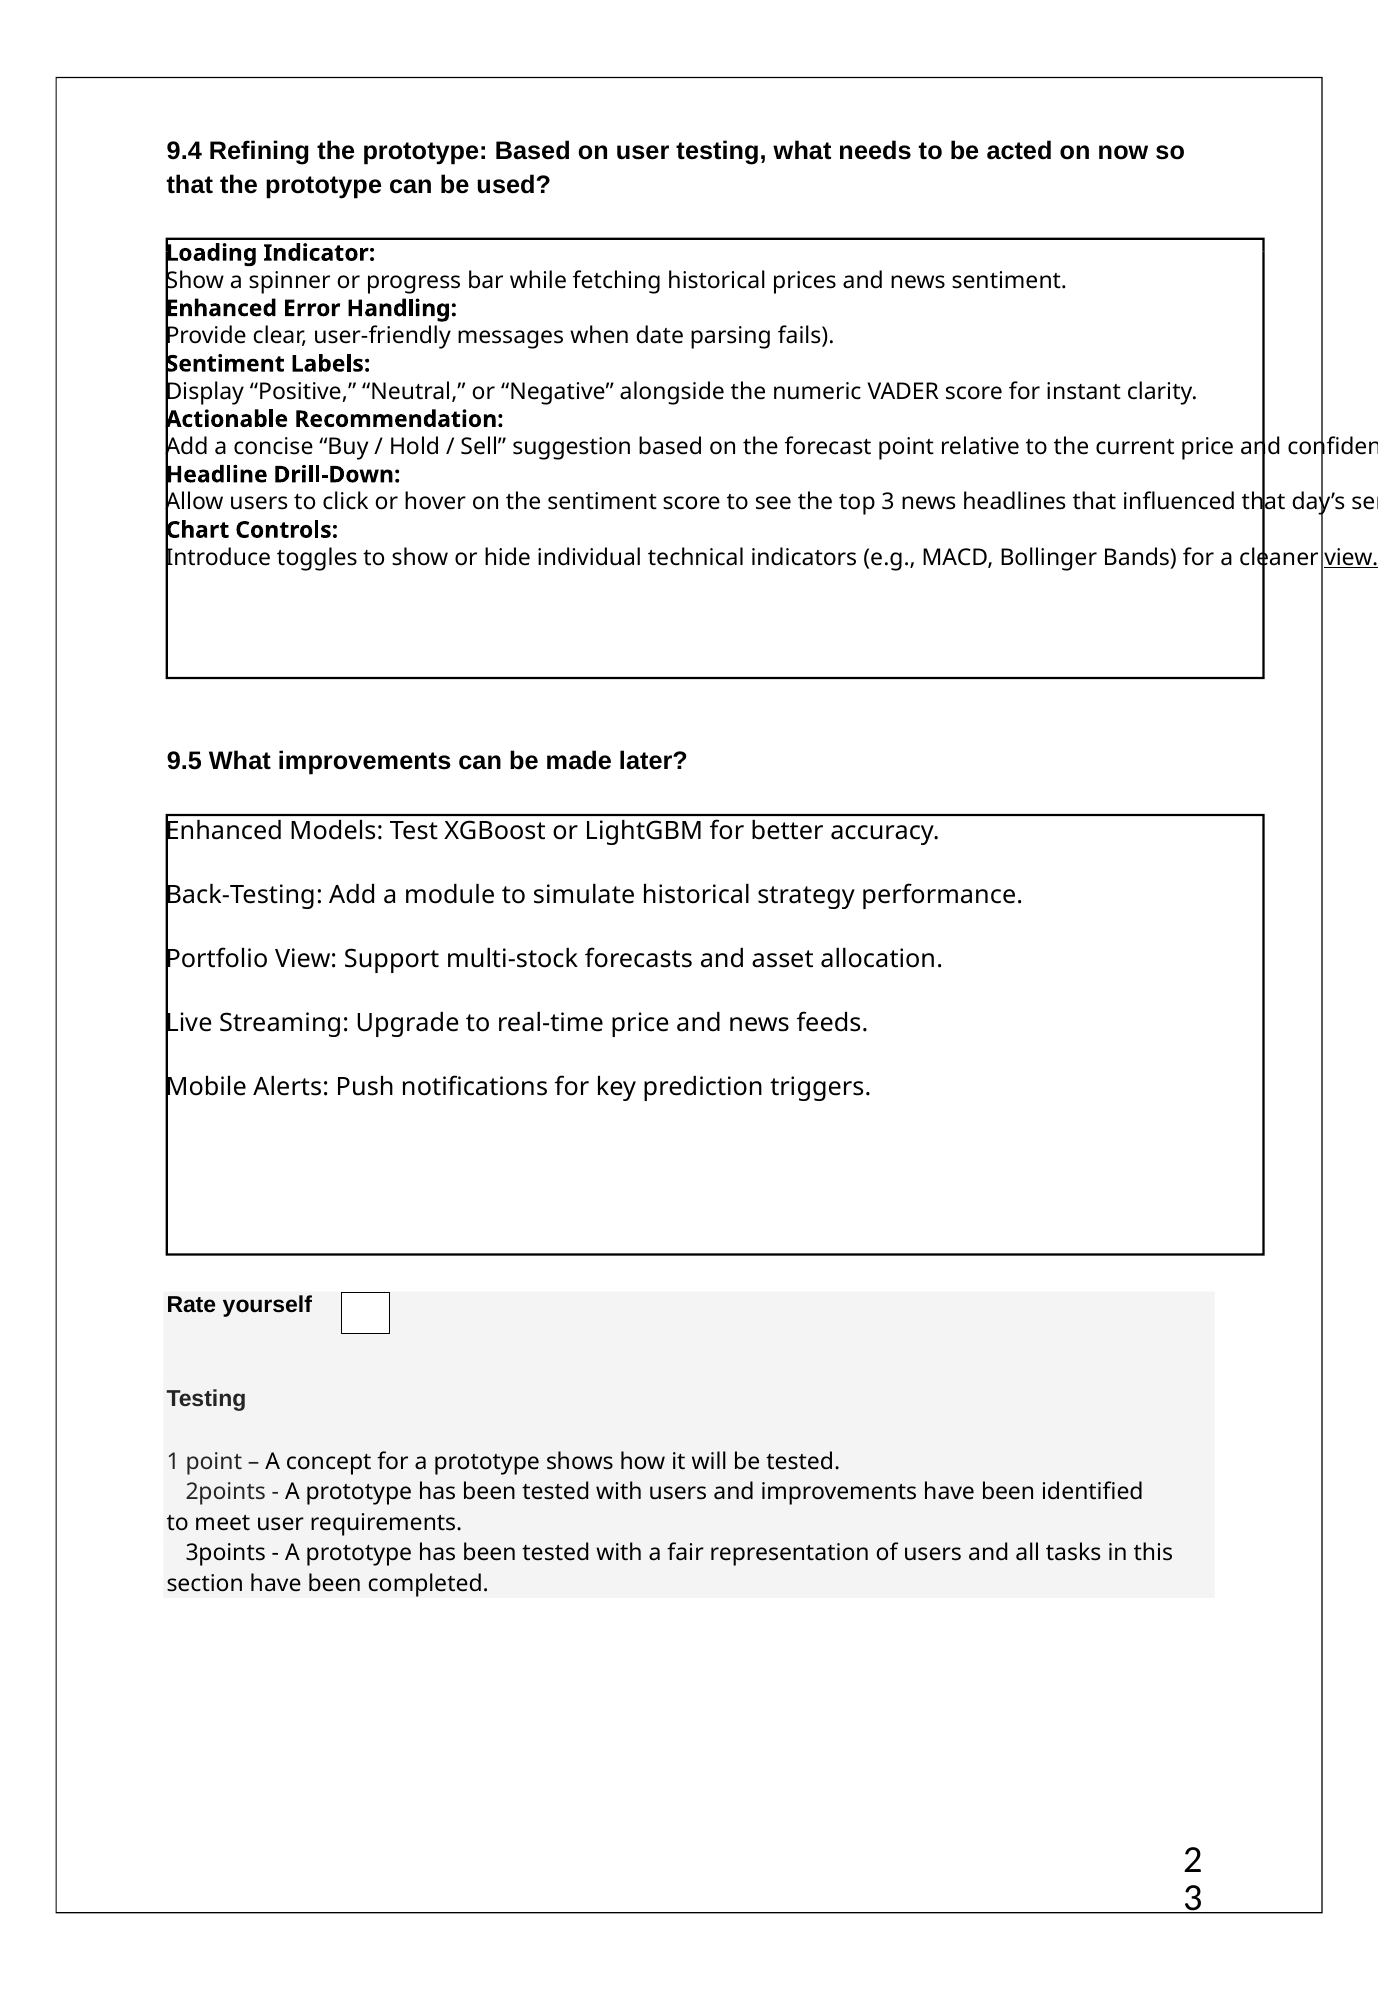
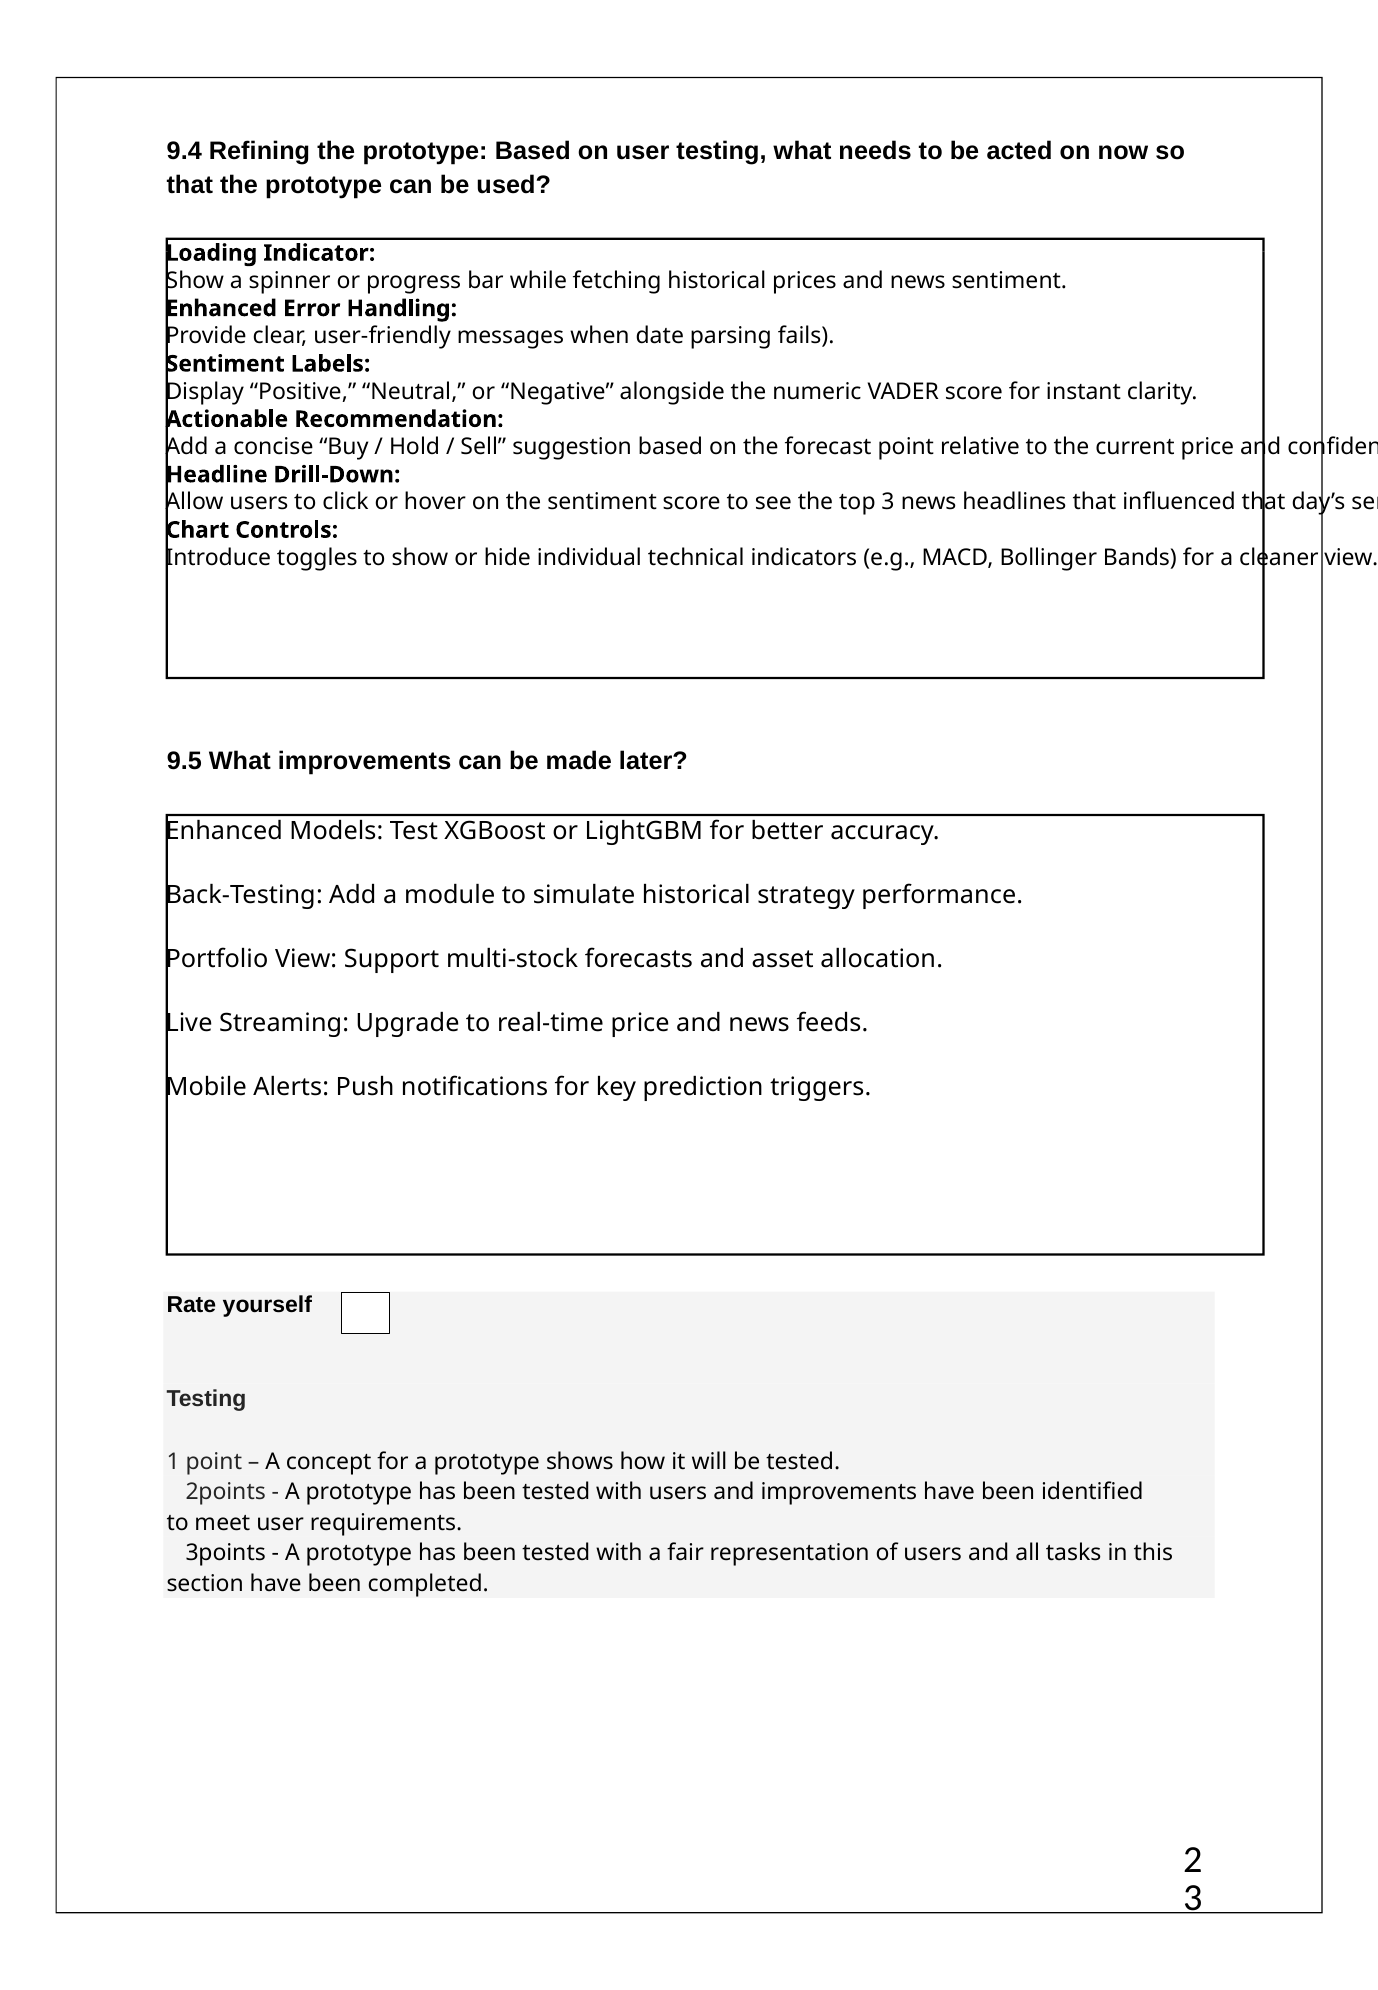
view underline: present -> none (1351, 558)
